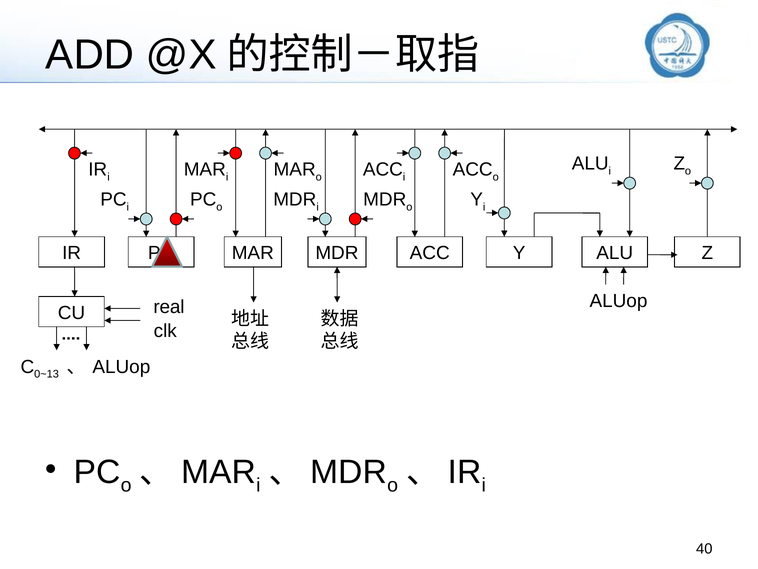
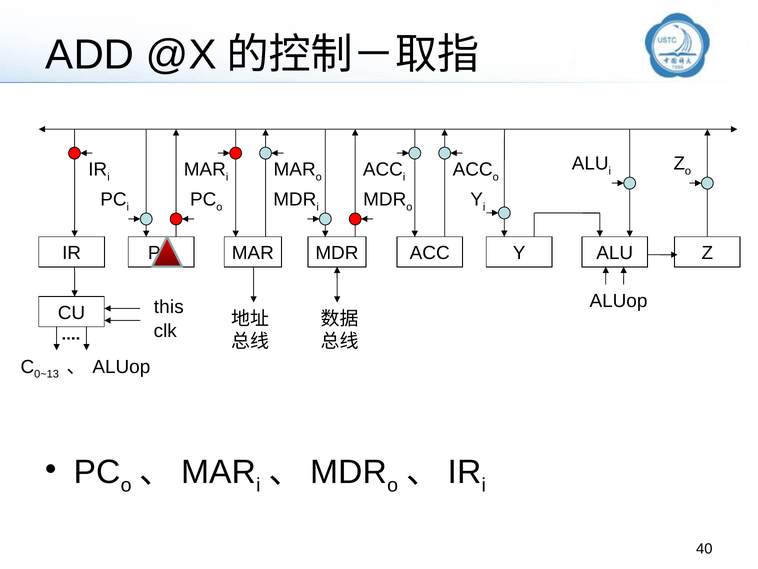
real: real -> this (169, 307)
